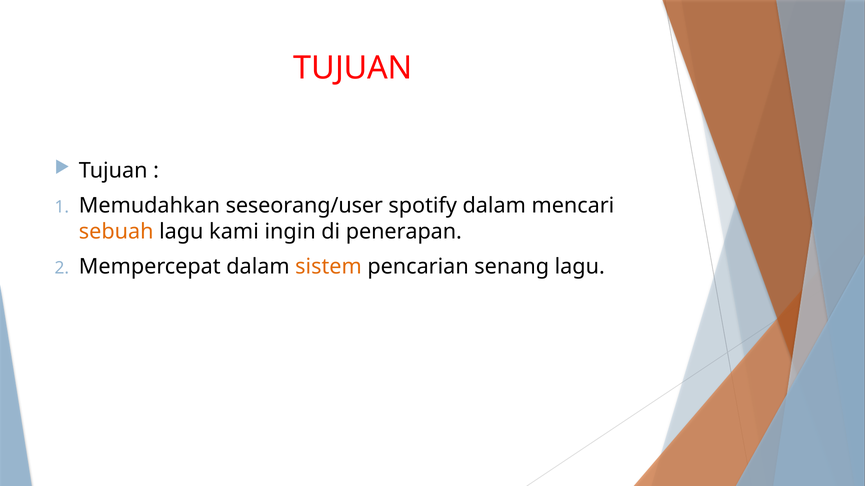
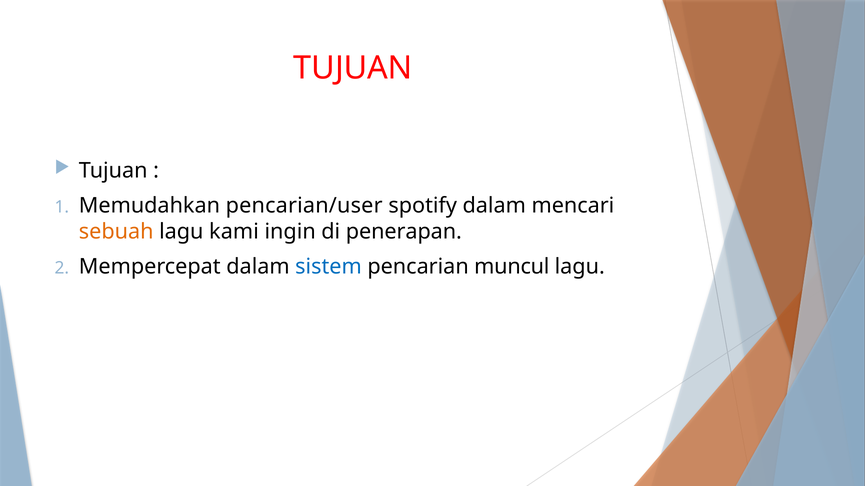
seseorang/user: seseorang/user -> pencarian/user (304, 206)
sistem colour: orange -> blue (329, 267)
senang: senang -> muncul (512, 267)
